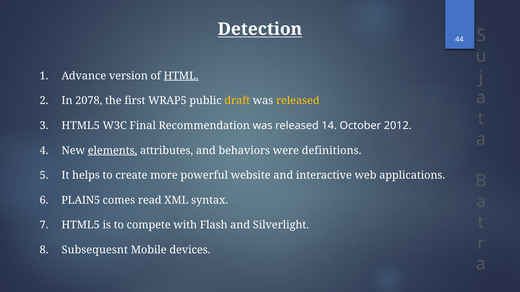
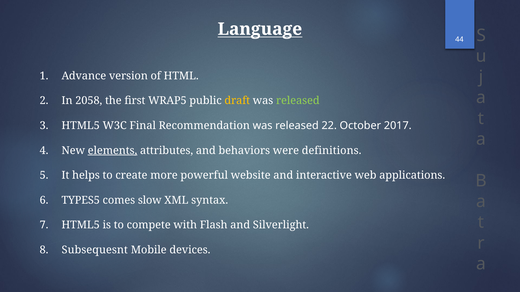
Detection: Detection -> Language (260, 29)
HTML underline: present -> none (181, 76)
2078: 2078 -> 2058 (89, 101)
released colour: yellow -> light green (298, 101)
14: 14 -> 22 (329, 126)
2012: 2012 -> 2017 (398, 126)
PLAIN5: PLAIN5 -> TYPES5 (81, 201)
read: read -> slow (150, 201)
